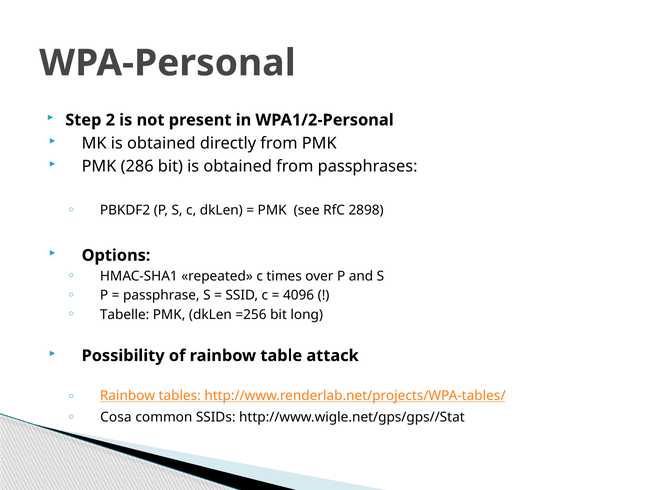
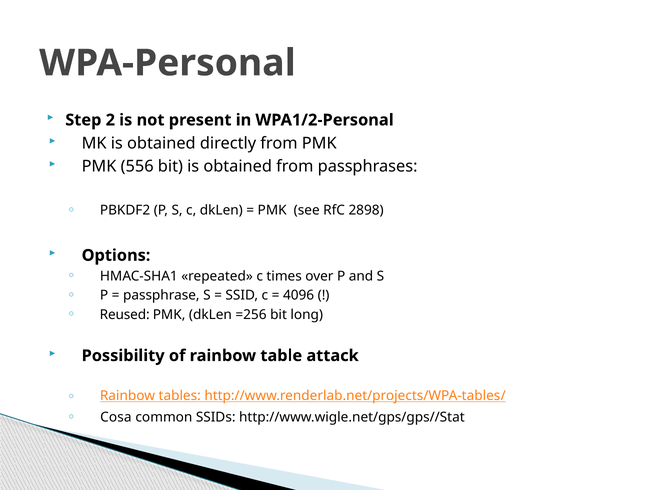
286: 286 -> 556 (137, 167)
Tabelle: Tabelle -> Reused (125, 315)
